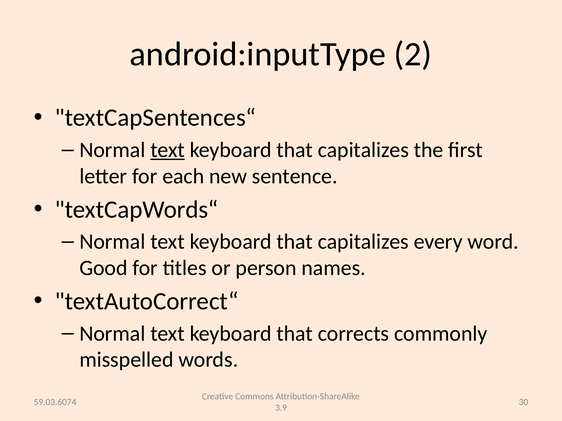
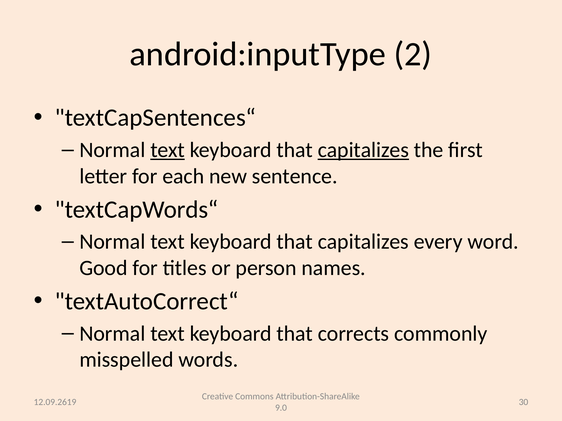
capitalizes underline: none -> present (363, 150)
59.03.6074: 59.03.6074 -> 12.09.2619 (55, 403)
3.9: 3.9 -> 9.0 (281, 408)
